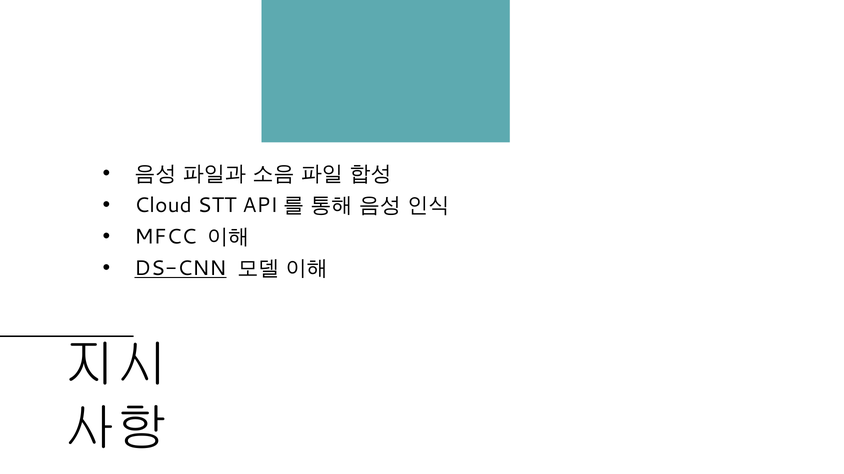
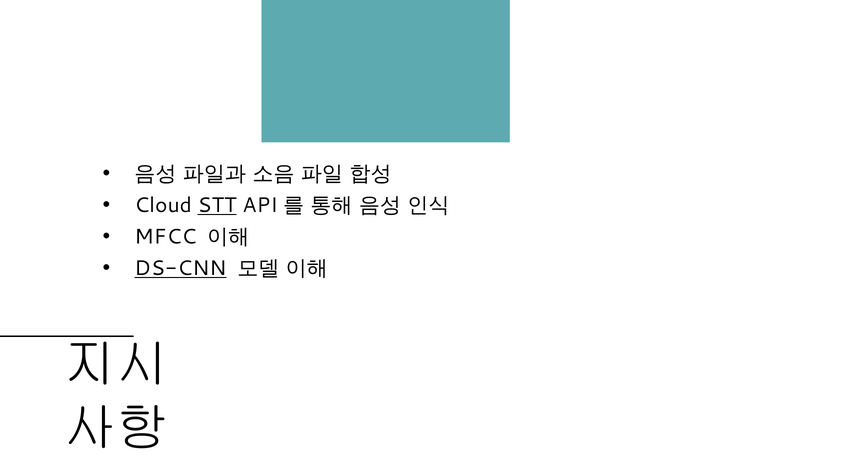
STT underline: none -> present (217, 206)
